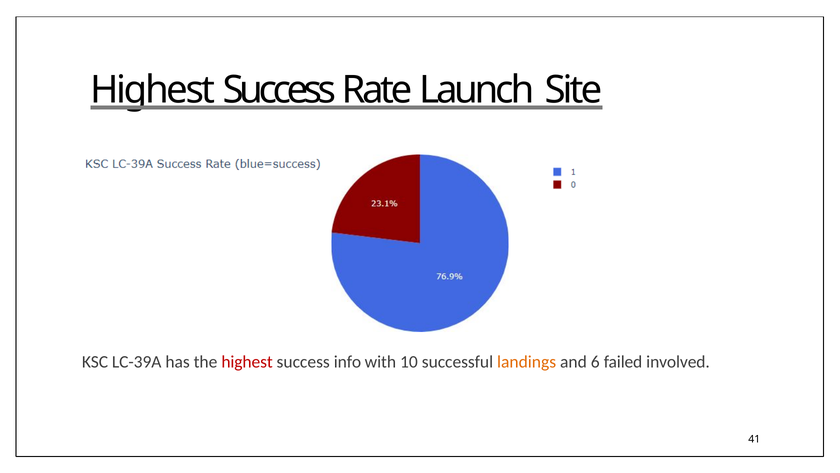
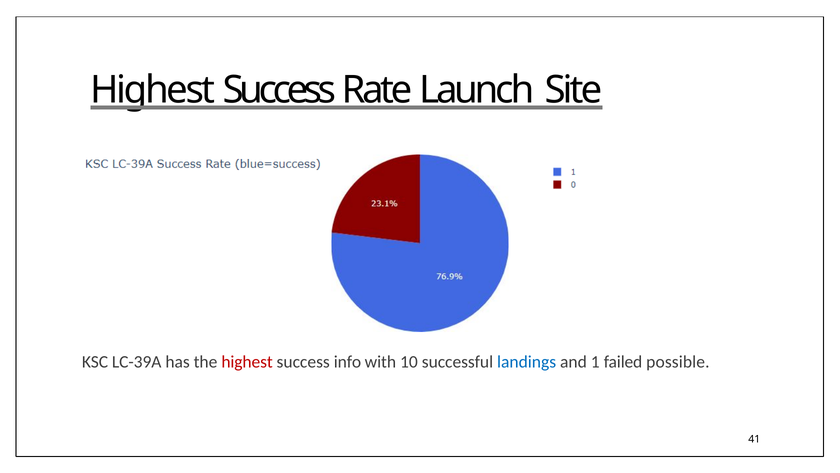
landings colour: orange -> blue (527, 362)
6: 6 -> 1 (595, 362)
involved: involved -> possible (678, 362)
